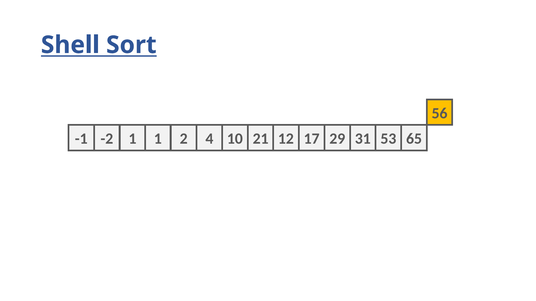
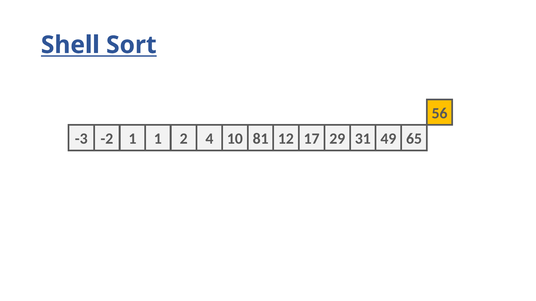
-1: -1 -> -3 (81, 139)
21: 21 -> 81 (261, 139)
53: 53 -> 49 (388, 139)
